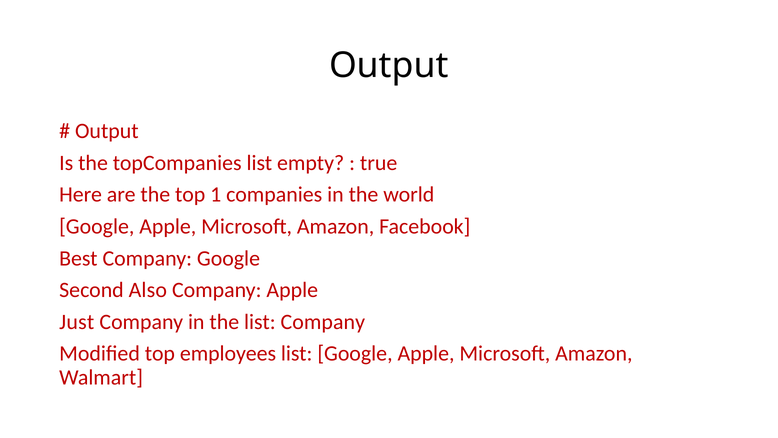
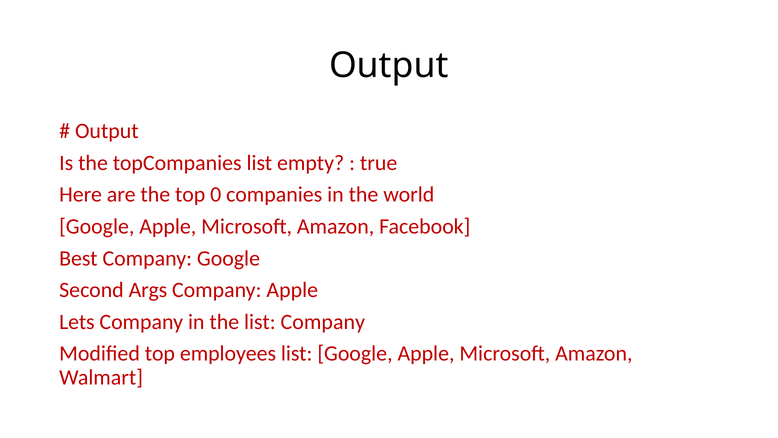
1: 1 -> 0 (216, 195)
Also: Also -> Args (148, 290)
Just: Just -> Lets (77, 322)
